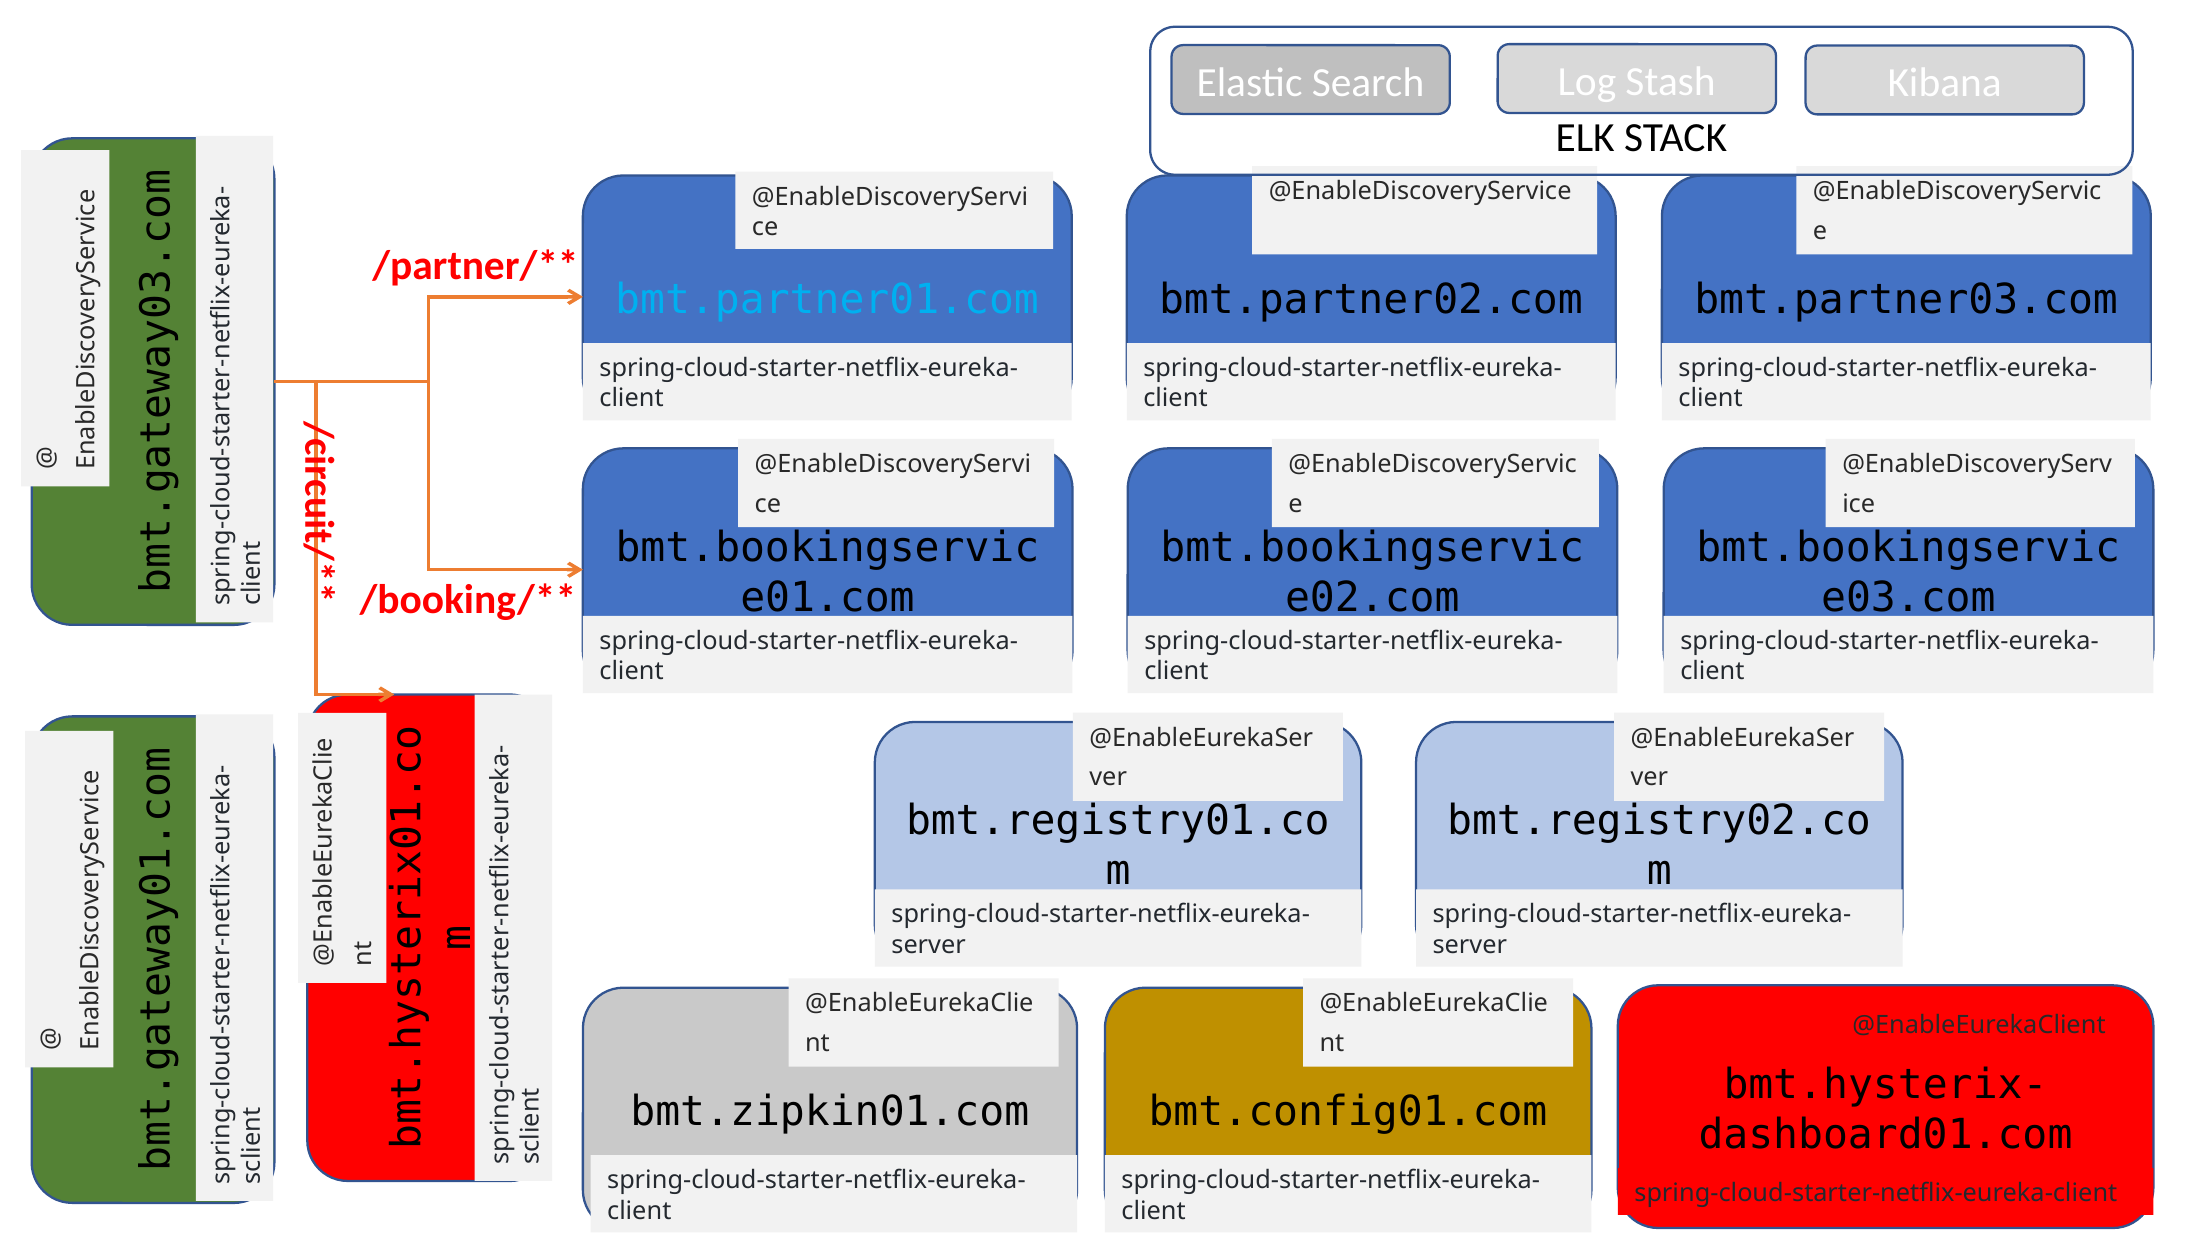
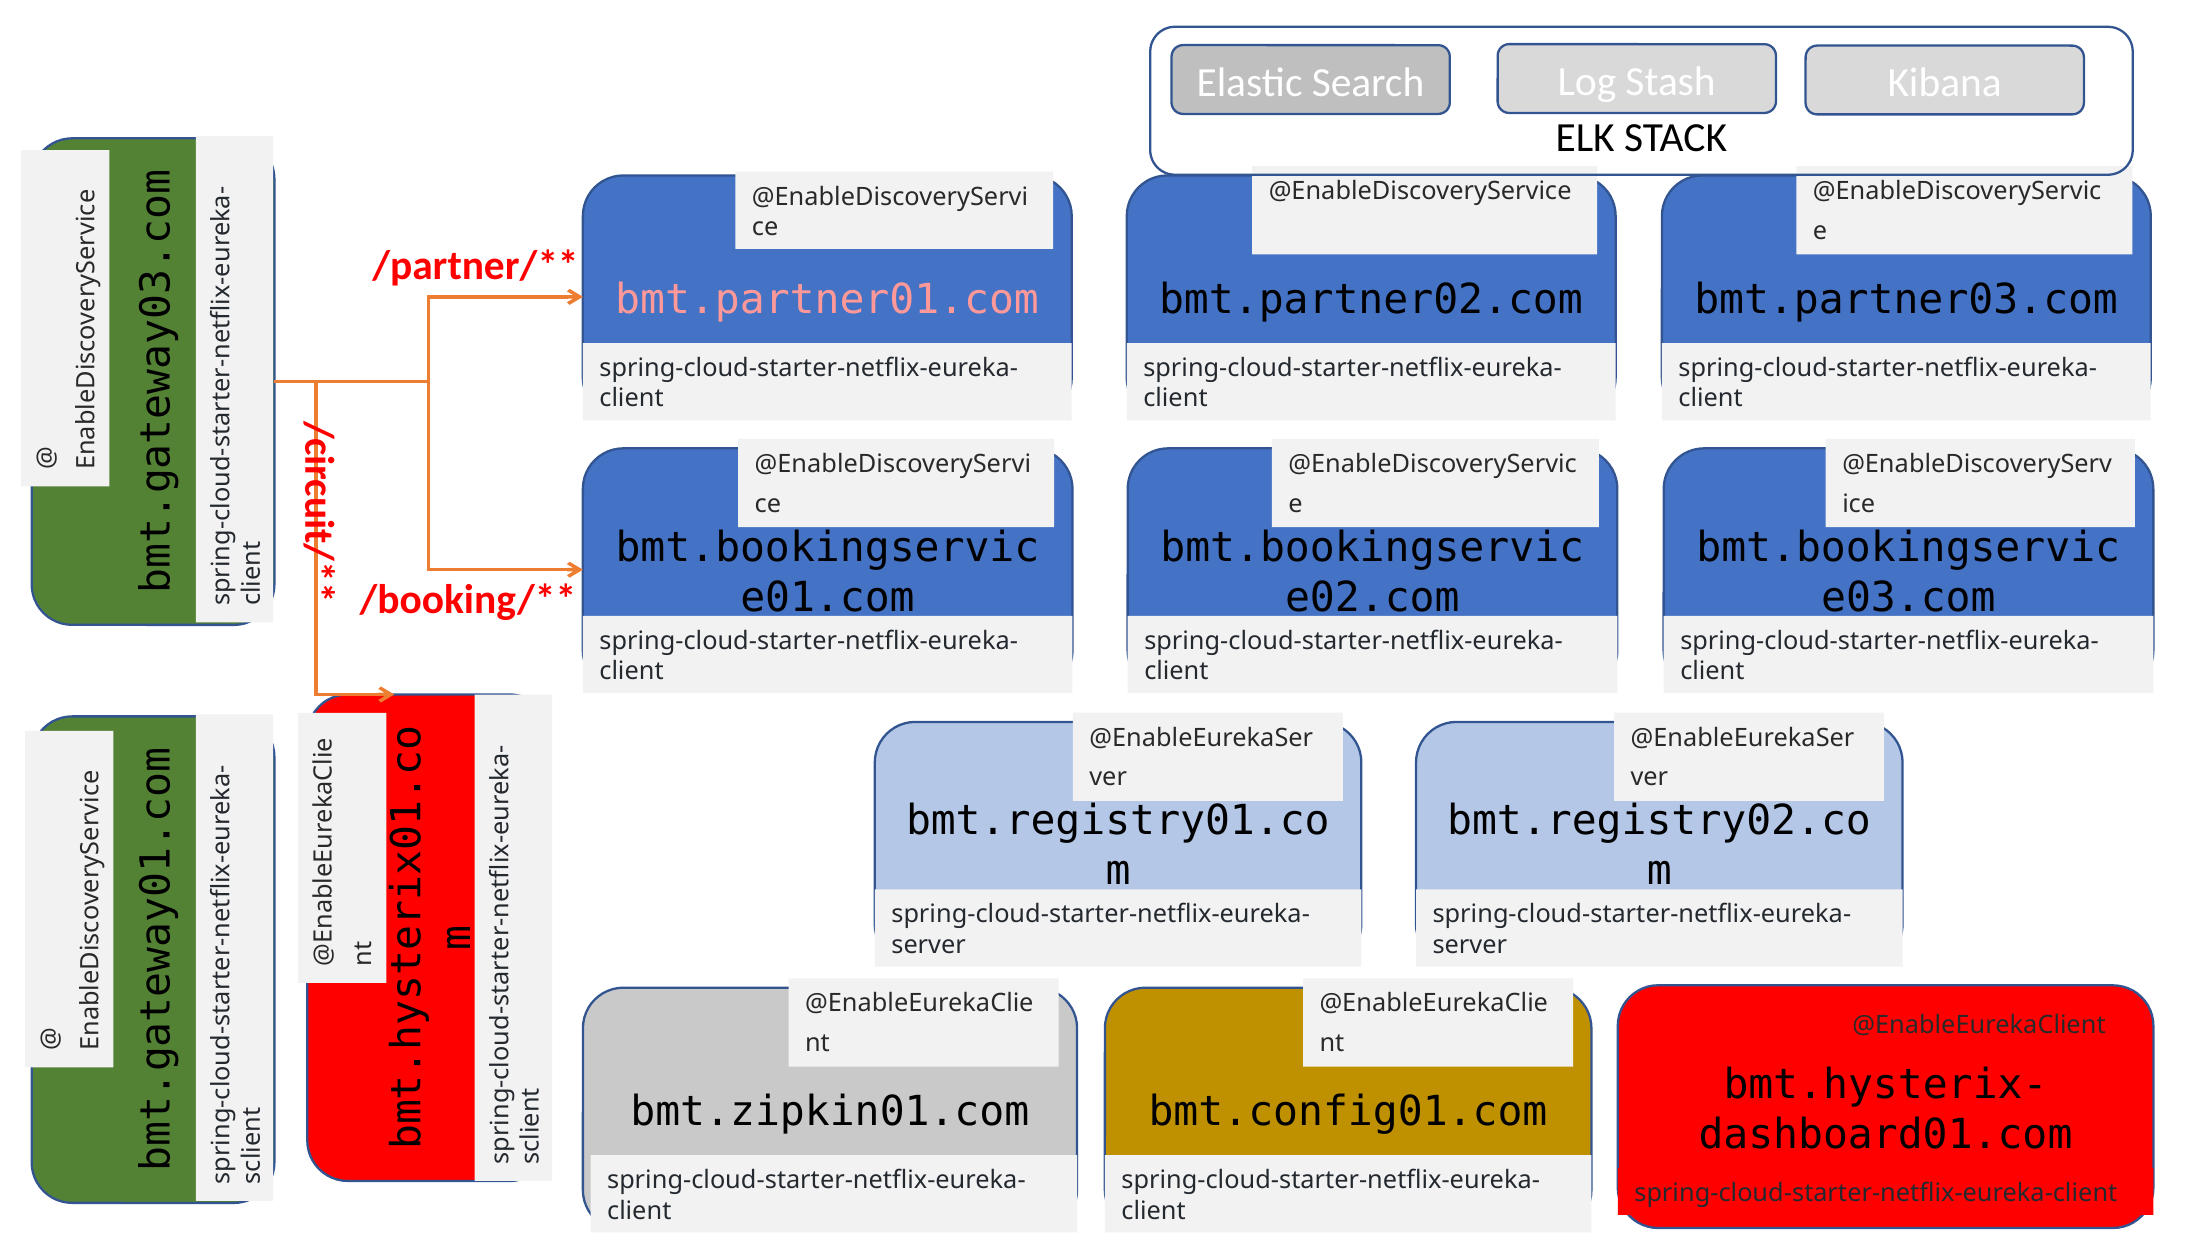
bmt.partner01.com colour: light blue -> pink (827, 300)
